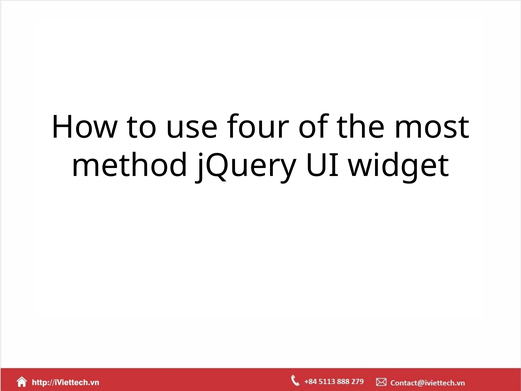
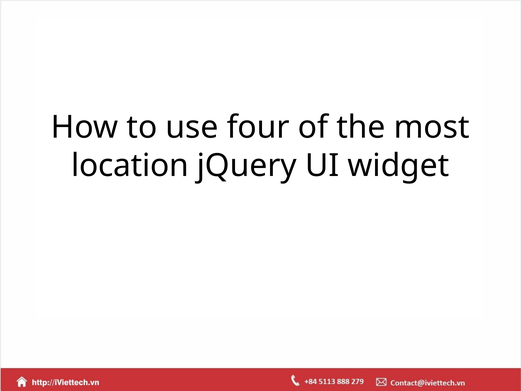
method: method -> location (130, 165)
